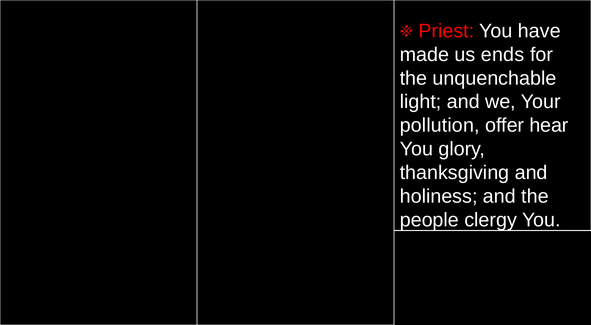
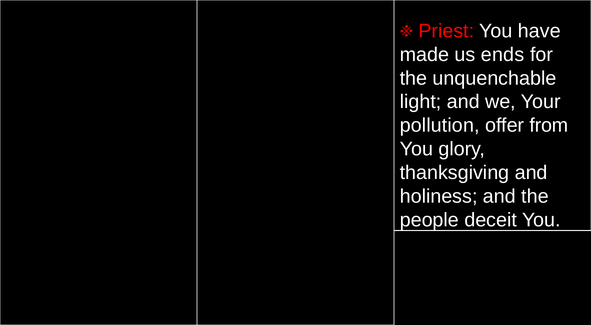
hear: hear -> from (549, 125)
clergy: clergy -> deceit (491, 220)
